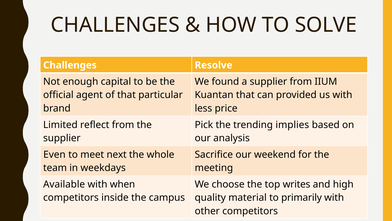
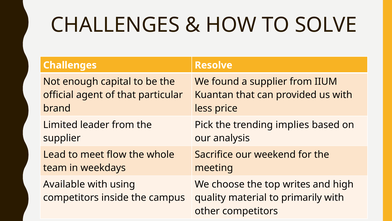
reflect: reflect -> leader (95, 124)
Even: Even -> Lead (54, 154)
next: next -> flow (117, 154)
when: when -> using (123, 184)
